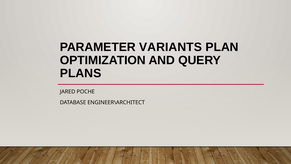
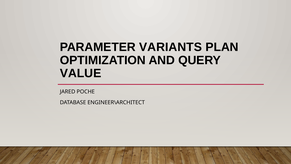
PLANS: PLANS -> VALUE (81, 73)
